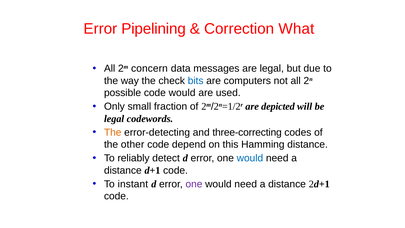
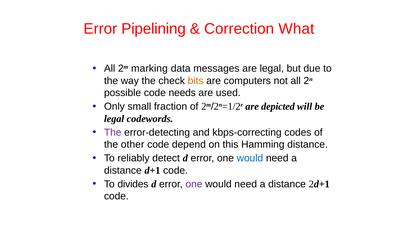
concern: concern -> marking (149, 69)
bits colour: blue -> orange (196, 81)
code would: would -> needs (182, 93)
The colour: orange -> purple (113, 132)
three-correcting: three-correcting -> kbps-correcting (247, 132)
instant: instant -> divides (133, 184)
